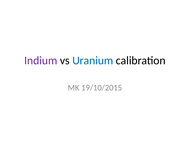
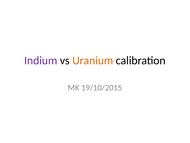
Uranium colour: blue -> orange (93, 60)
